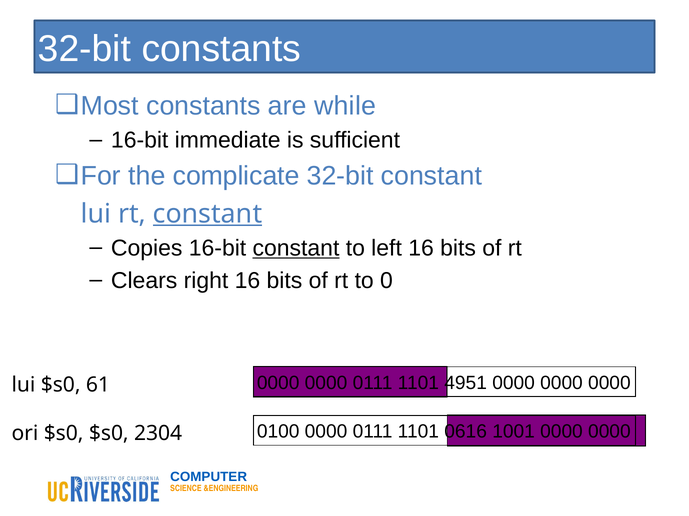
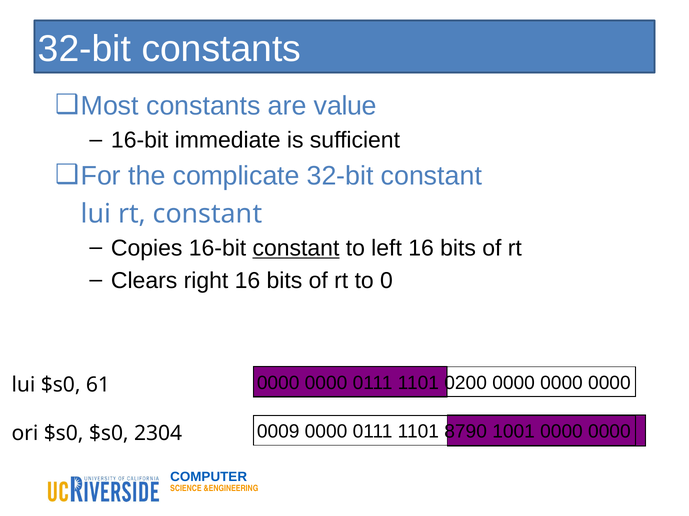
while: while -> value (345, 106)
constant underline: present -> none (208, 214)
4951: 4951 -> 0200 (466, 384)
0100: 0100 -> 0009 (278, 432)
0616: 0616 -> 8790 (466, 432)
